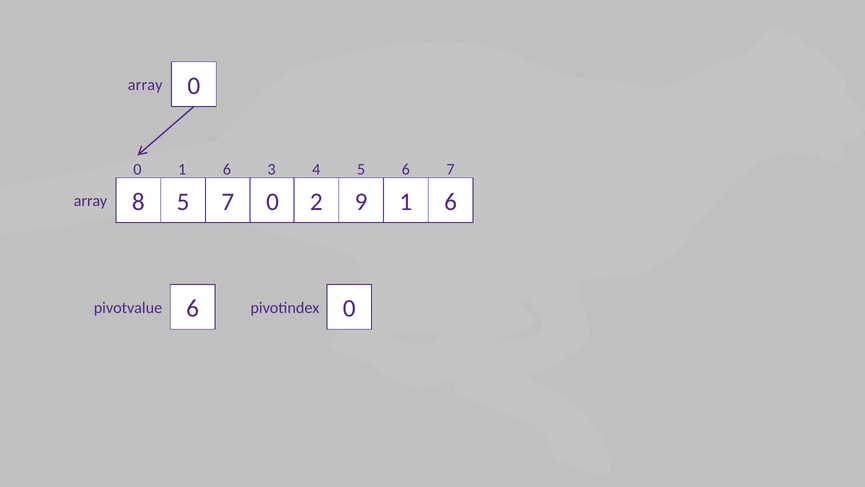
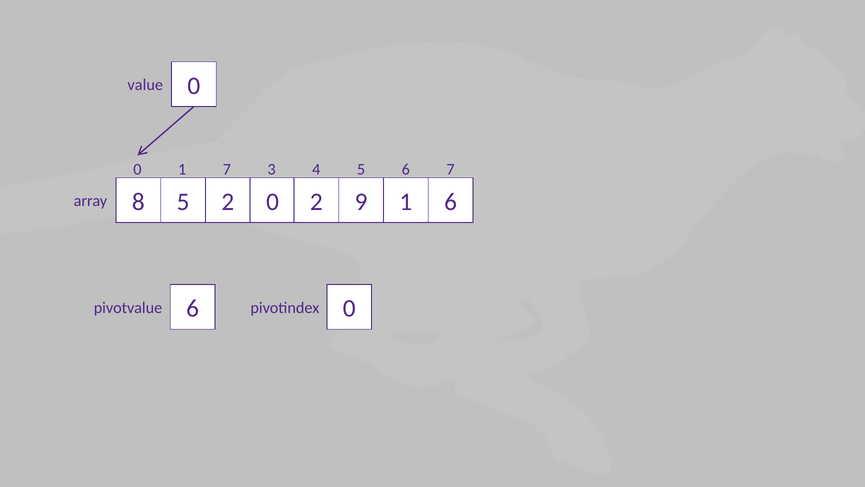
array: array -> value (145, 85)
0 1 6: 6 -> 7 (227, 169)
5 7: 7 -> 2 (228, 202)
